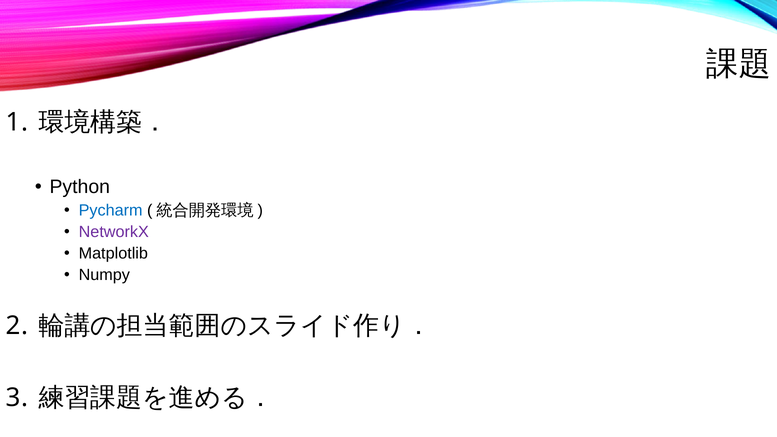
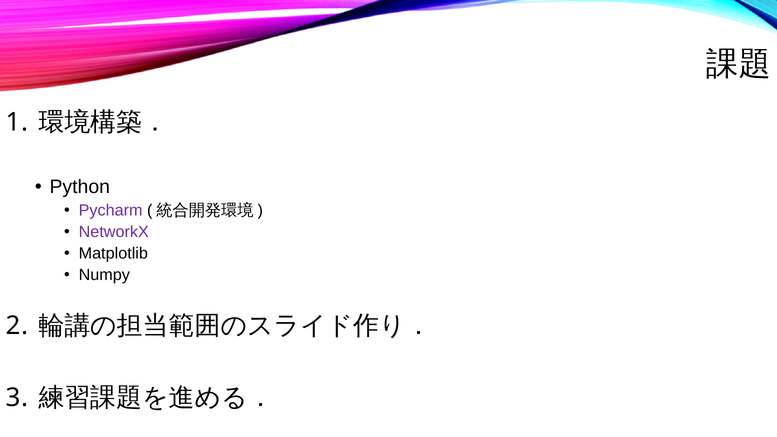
Pycharm colour: blue -> purple (111, 210)
